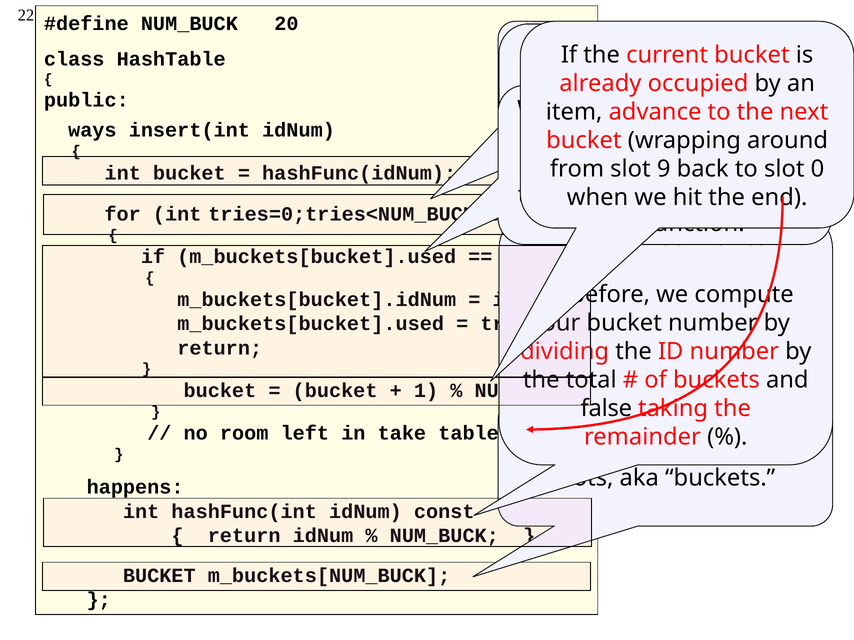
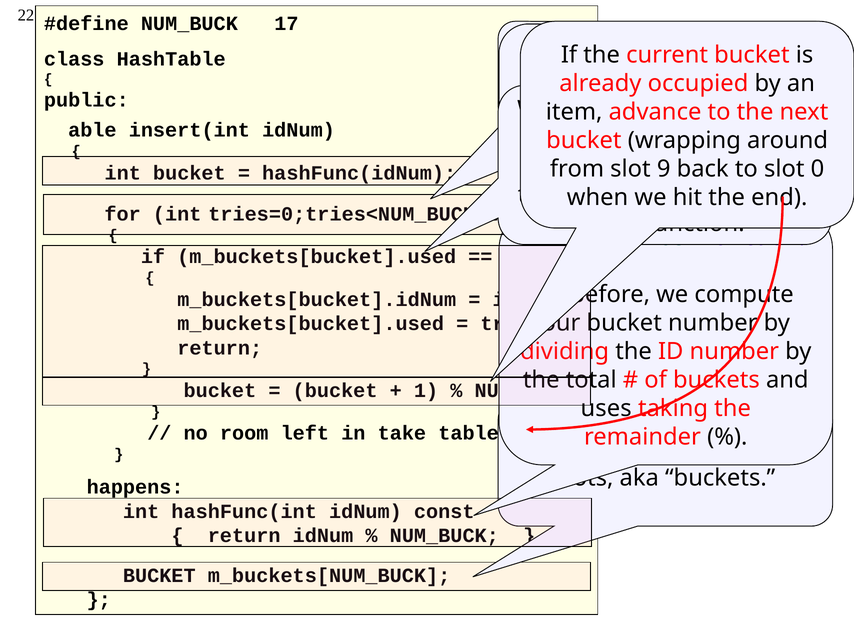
20: 20 -> 17 (286, 24)
ways: ways -> able (92, 130)
false: false -> uses (606, 409)
